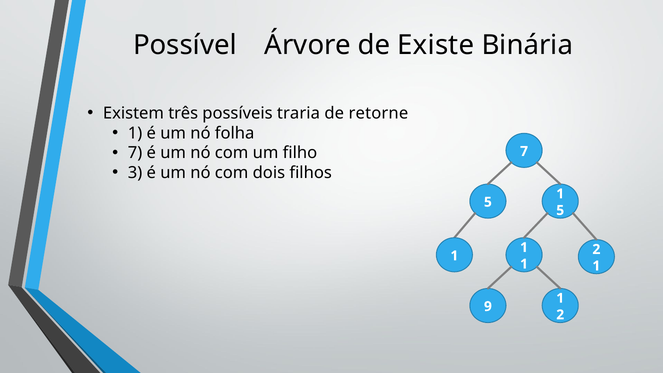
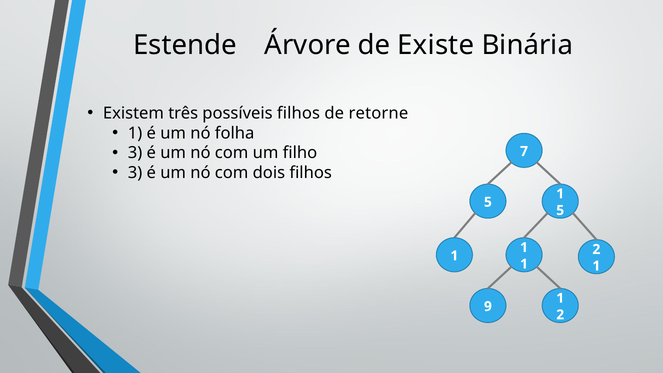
Possível: Possível -> Estende (185, 45)
possíveis traria: traria -> filhos (298, 113)
7: 7 -> 3 (135, 153)
